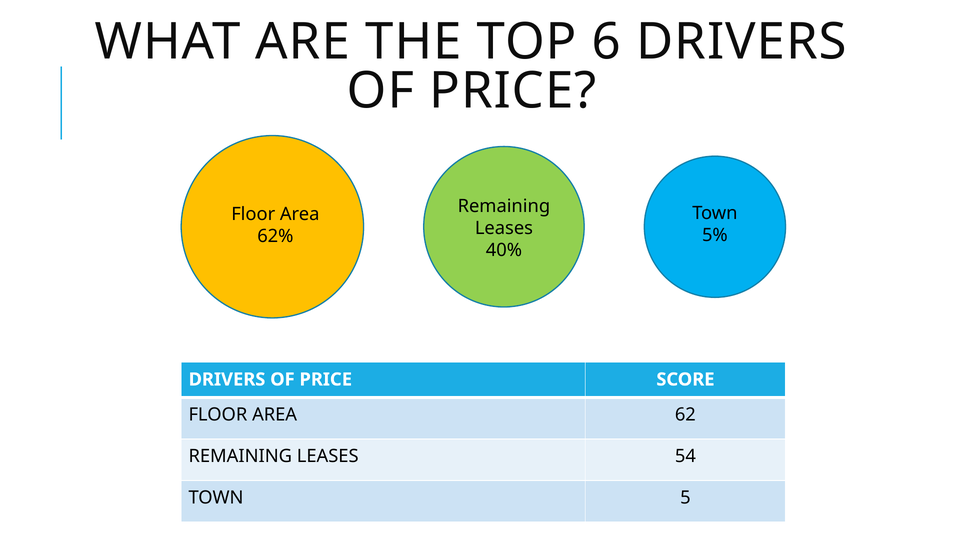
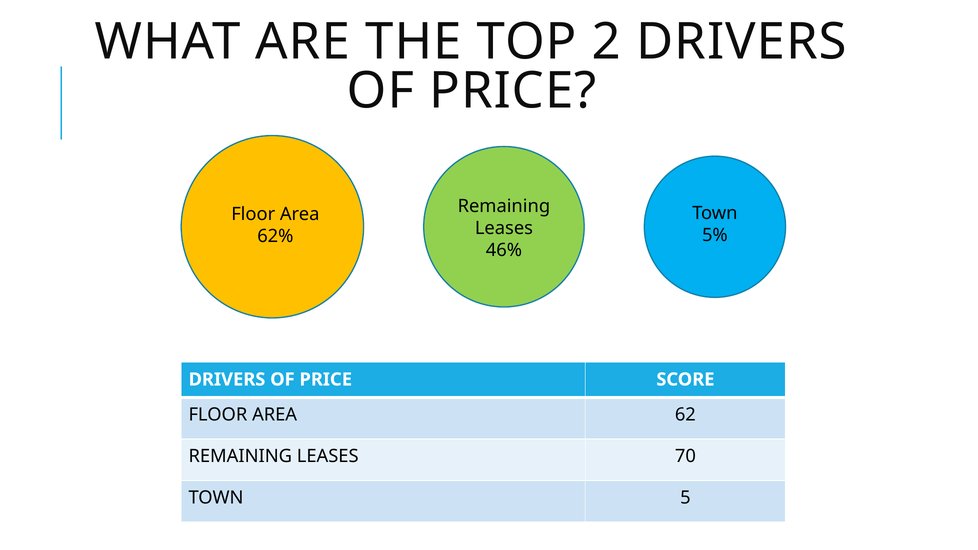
6: 6 -> 2 (606, 42)
40%: 40% -> 46% (504, 250)
54: 54 -> 70 (685, 456)
